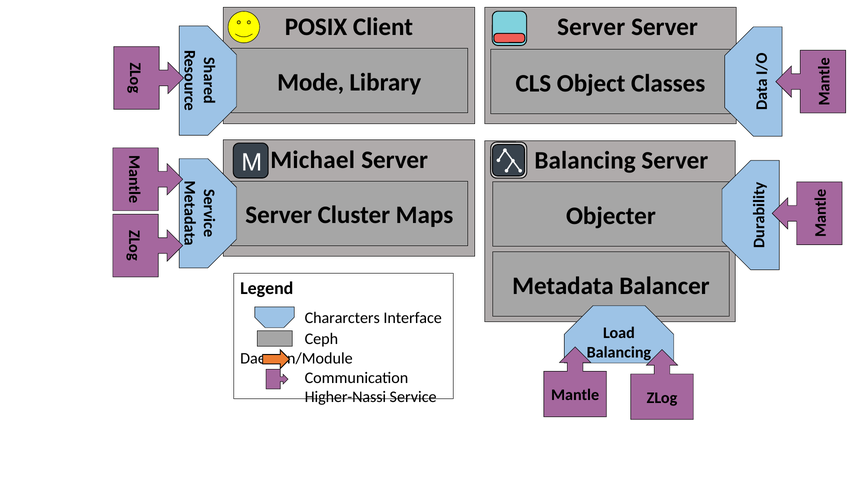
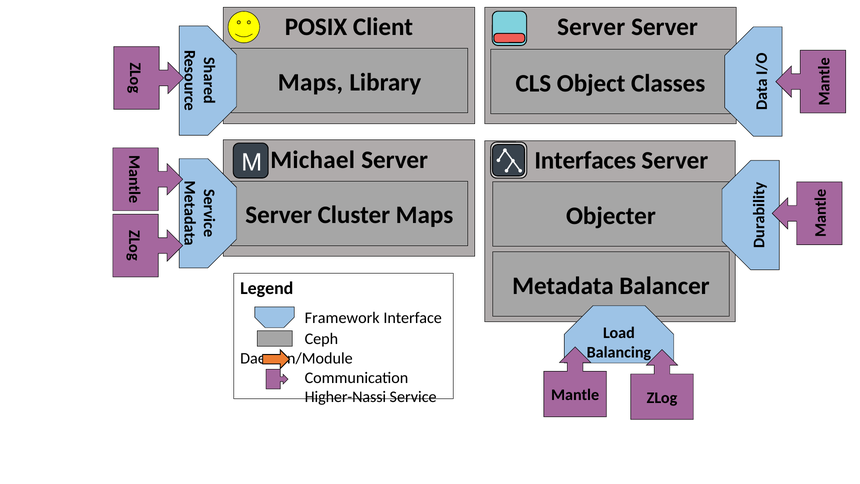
Mode: Mode -> Maps (310, 82)
Balancing: Balancing -> Interfaces (585, 161)
Chararcters: Chararcters -> Framework (342, 318)
